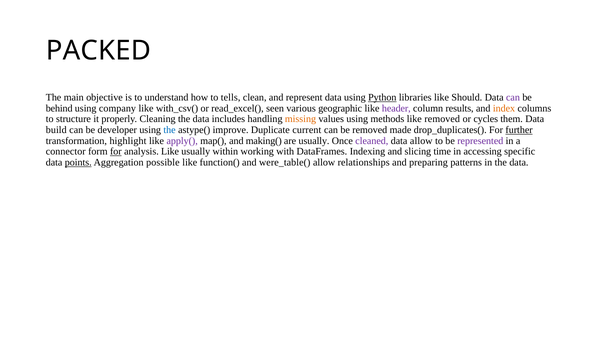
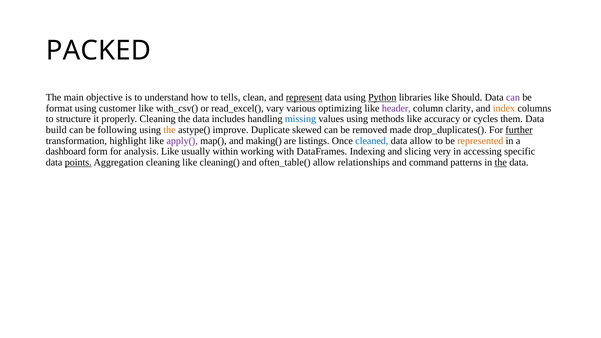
represent underline: none -> present (304, 98)
behind: behind -> format (59, 108)
company: company -> customer (117, 108)
seen: seen -> vary (275, 108)
geographic: geographic -> optimizing (340, 108)
results: results -> clarity (460, 108)
missing colour: orange -> blue (300, 119)
like removed: removed -> accuracy (442, 119)
developer: developer -> following (117, 130)
the colour: blue -> orange (170, 130)
current: current -> skewed (307, 130)
are usually: usually -> listings (314, 141)
cleaned colour: purple -> blue (372, 141)
represented colour: purple -> orange (480, 141)
connector: connector -> dashboard (66, 152)
for underline: present -> none (116, 152)
time: time -> very (442, 152)
Aggregation possible: possible -> cleaning (163, 162)
function(: function( -> cleaning( (220, 162)
were_table(: were_table( -> often_table( (285, 162)
preparing: preparing -> command (429, 162)
the underline: none -> present (501, 162)
